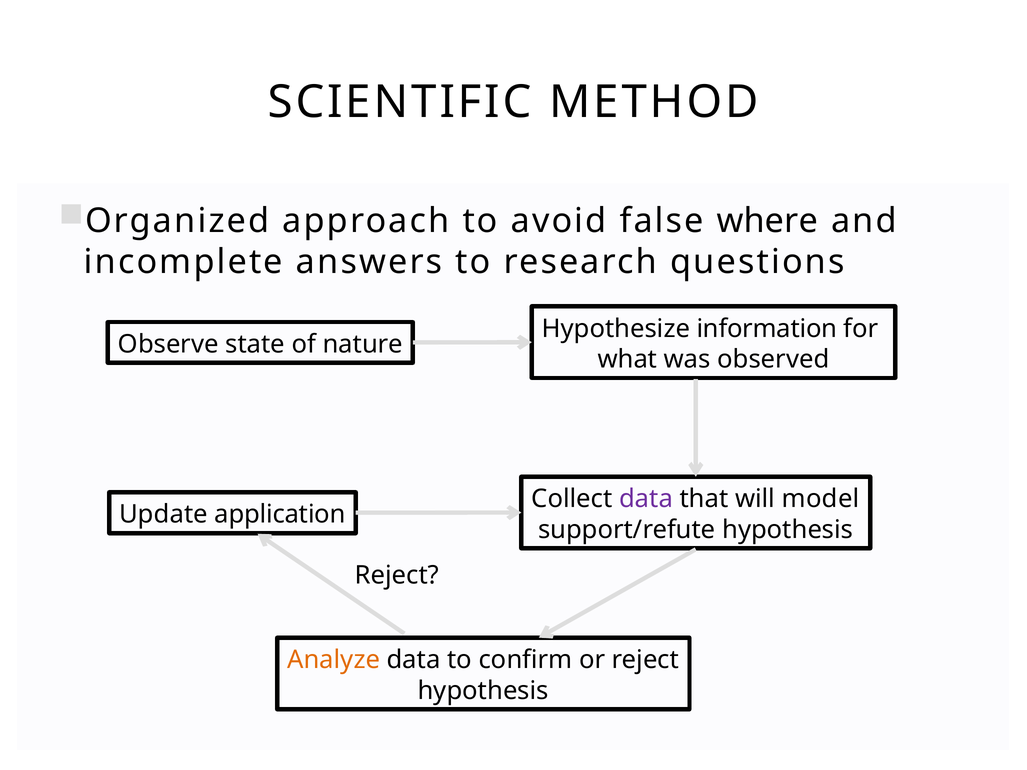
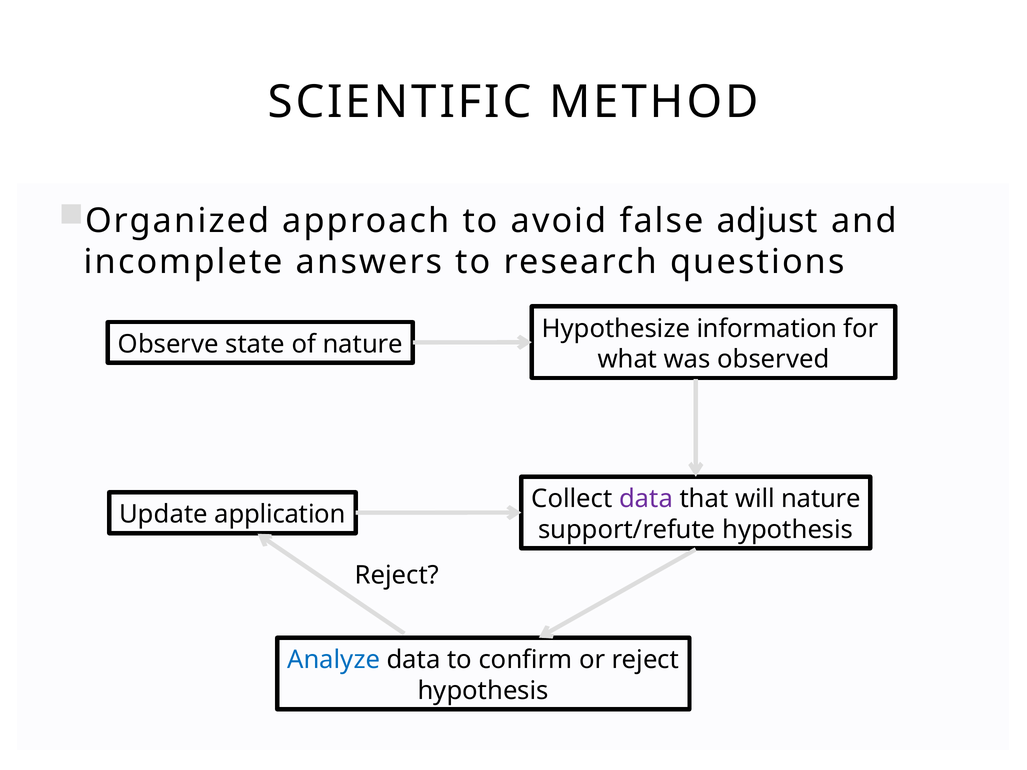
where: where -> adjust (767, 221)
will model: model -> nature (821, 499)
Analyze colour: orange -> blue (334, 660)
